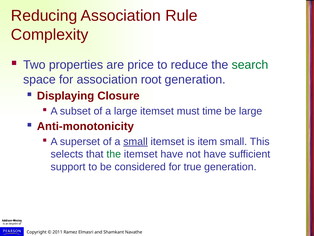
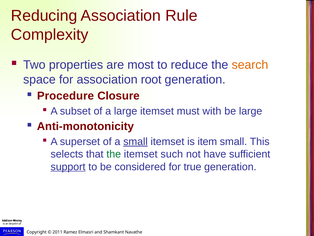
price: price -> most (141, 65)
search colour: green -> orange (250, 65)
Displaying: Displaying -> Procedure (65, 96)
time: time -> with (212, 111)
itemset have: have -> such (172, 154)
support underline: none -> present (68, 166)
